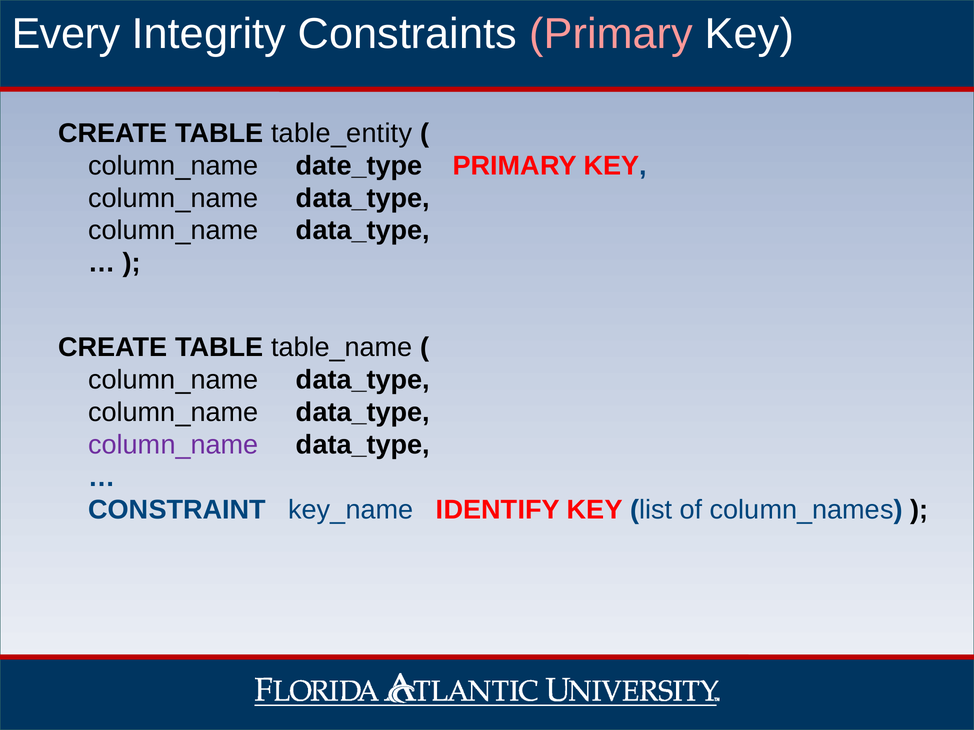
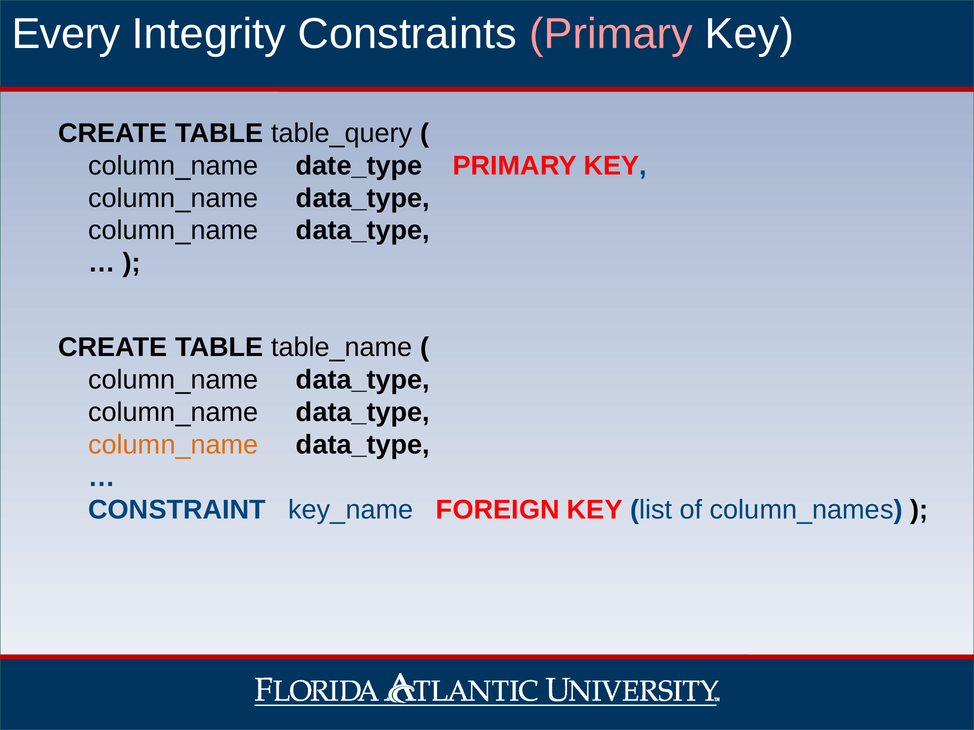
table_entity: table_entity -> table_query (342, 133)
column_name colour: purple -> orange (173, 445)
IDENTIFY: IDENTIFY -> FOREIGN (498, 510)
